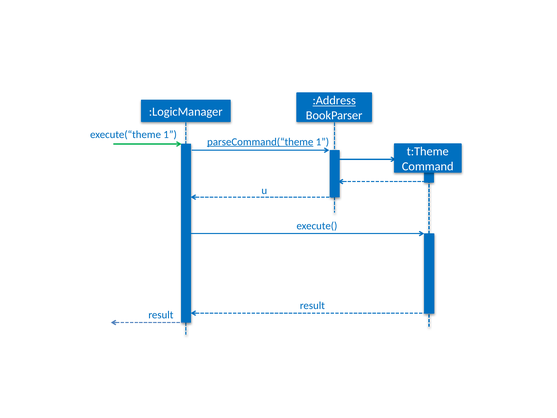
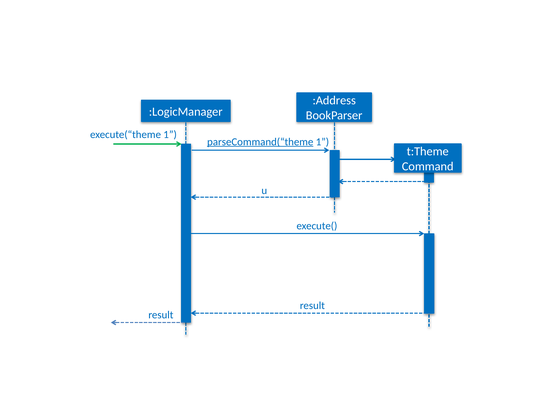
:Address underline: present -> none (334, 100)
